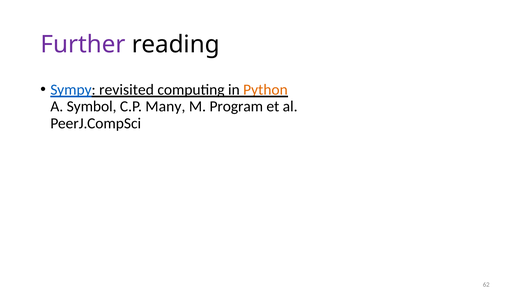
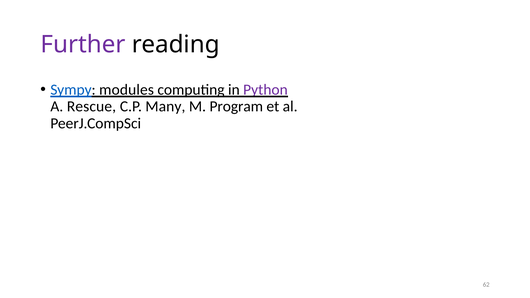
revisited: revisited -> modules (127, 90)
Python colour: orange -> purple (265, 90)
Symbol: Symbol -> Rescue (91, 107)
